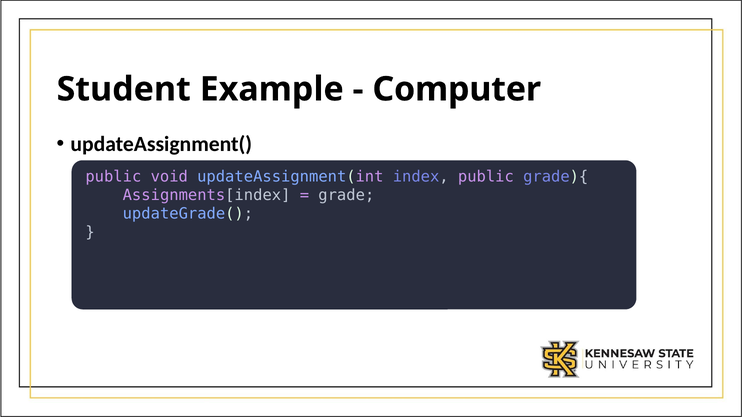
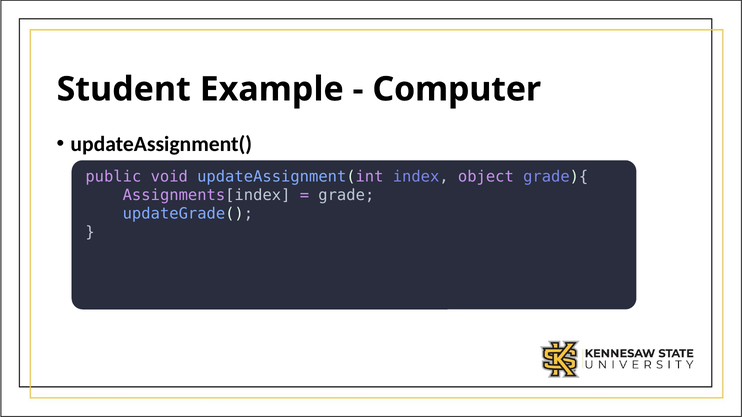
index public: public -> object (486, 177)
